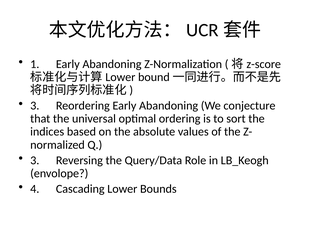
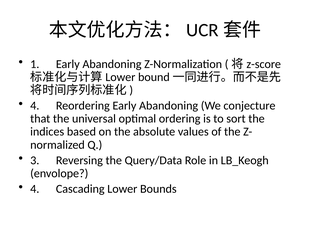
3: 3 -> 4 (35, 105)
